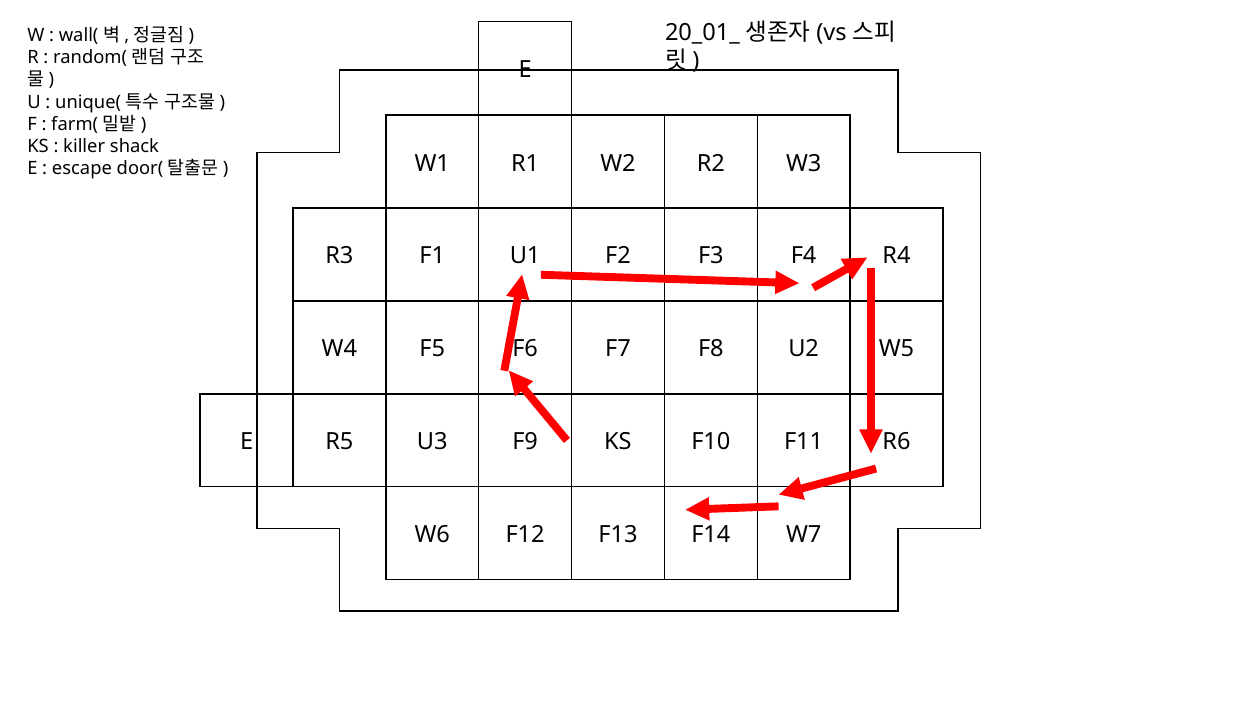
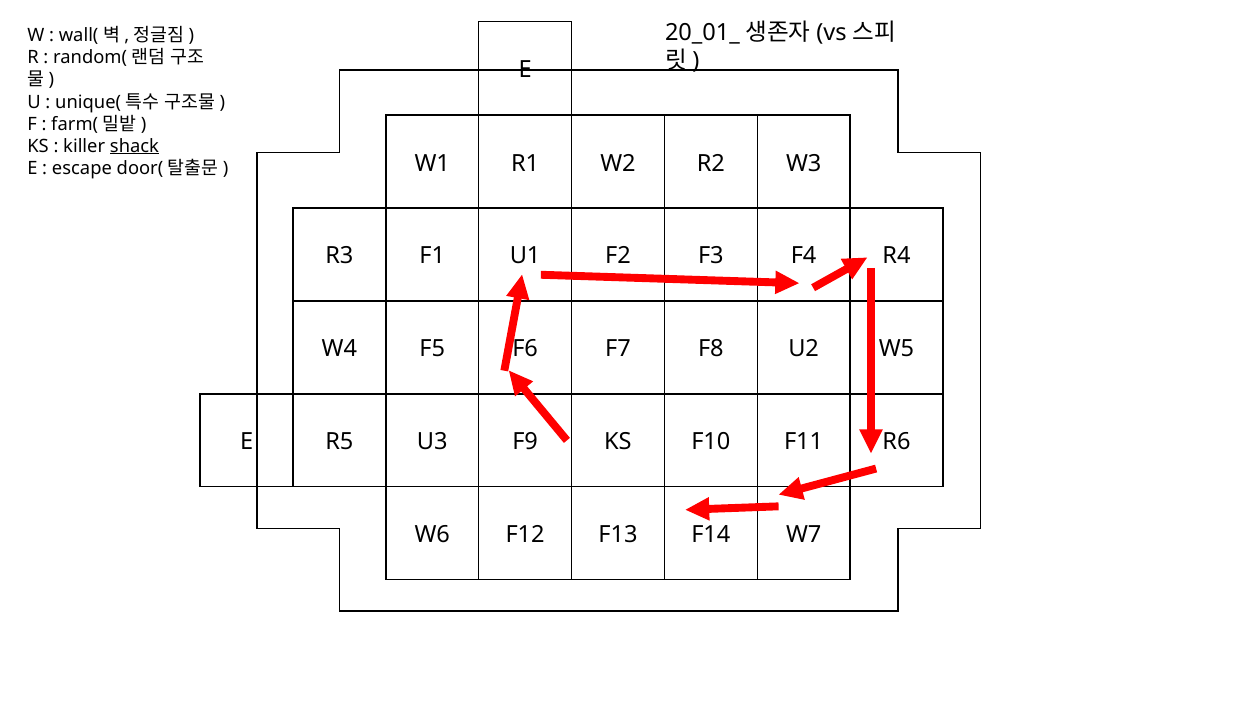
shack underline: none -> present (135, 146)
